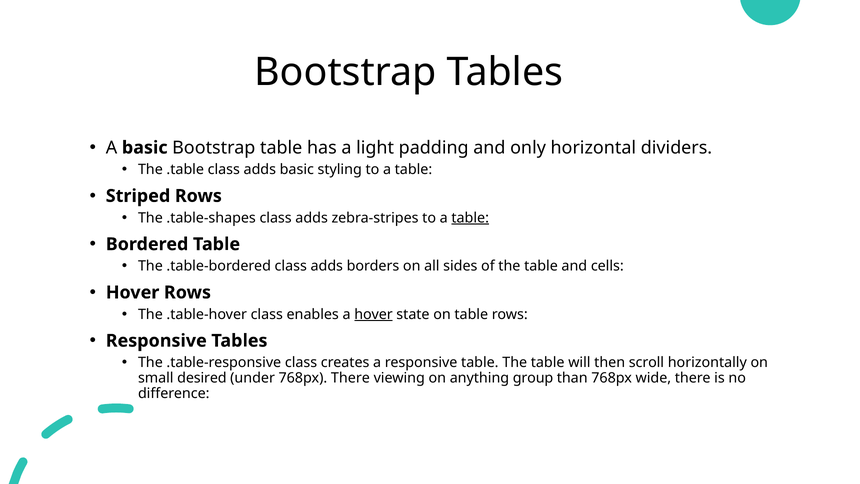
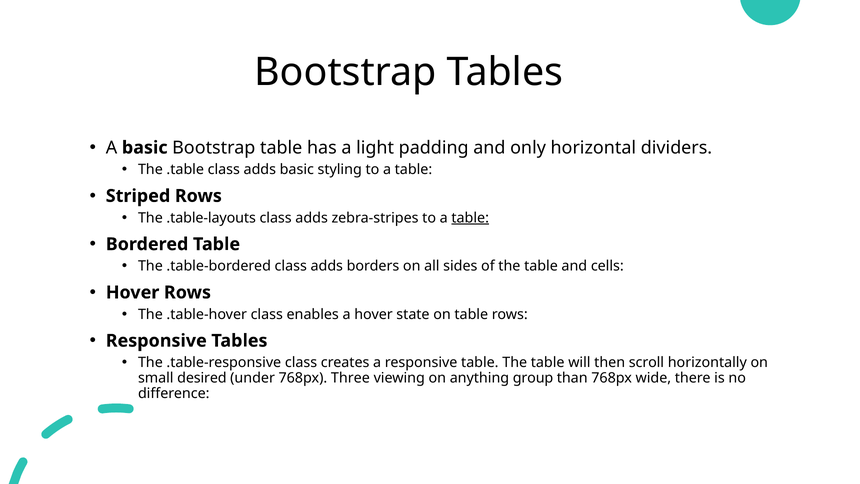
.table-shapes: .table-shapes -> .table-layouts (211, 218)
hover underline: present -> none (373, 314)
768px There: There -> Three (350, 378)
